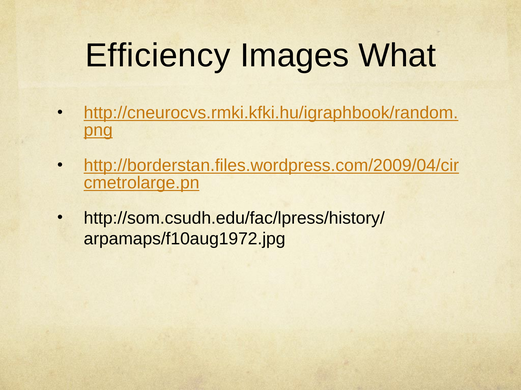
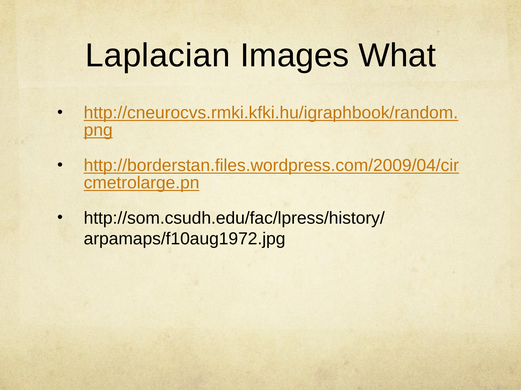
Efficiency: Efficiency -> Laplacian (158, 56)
